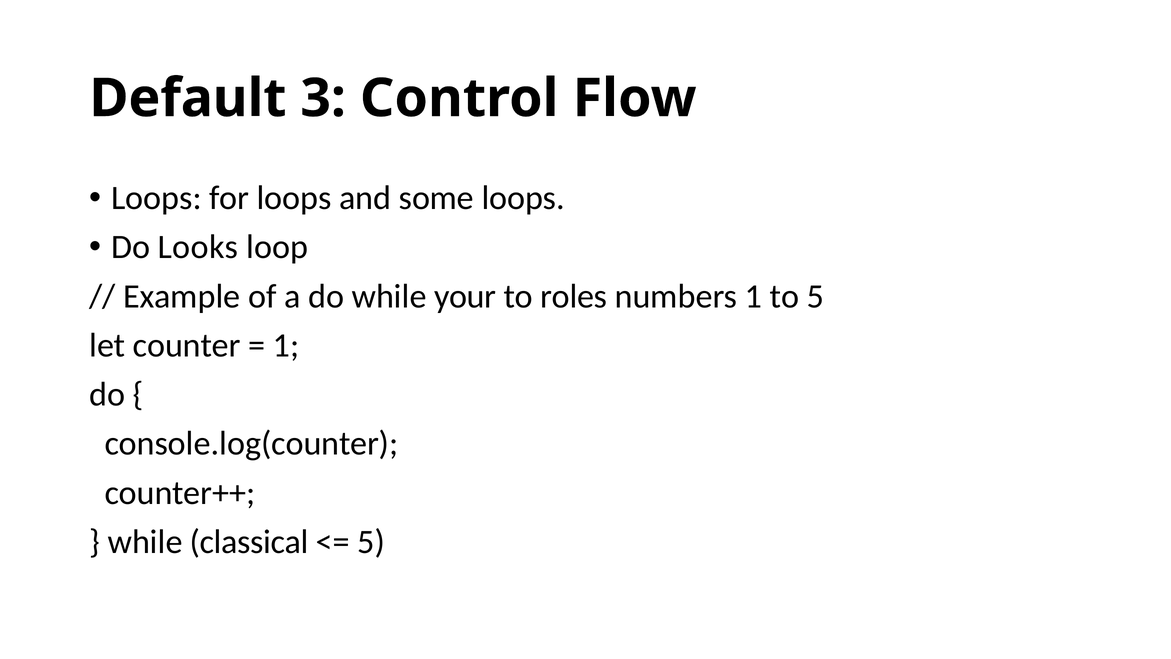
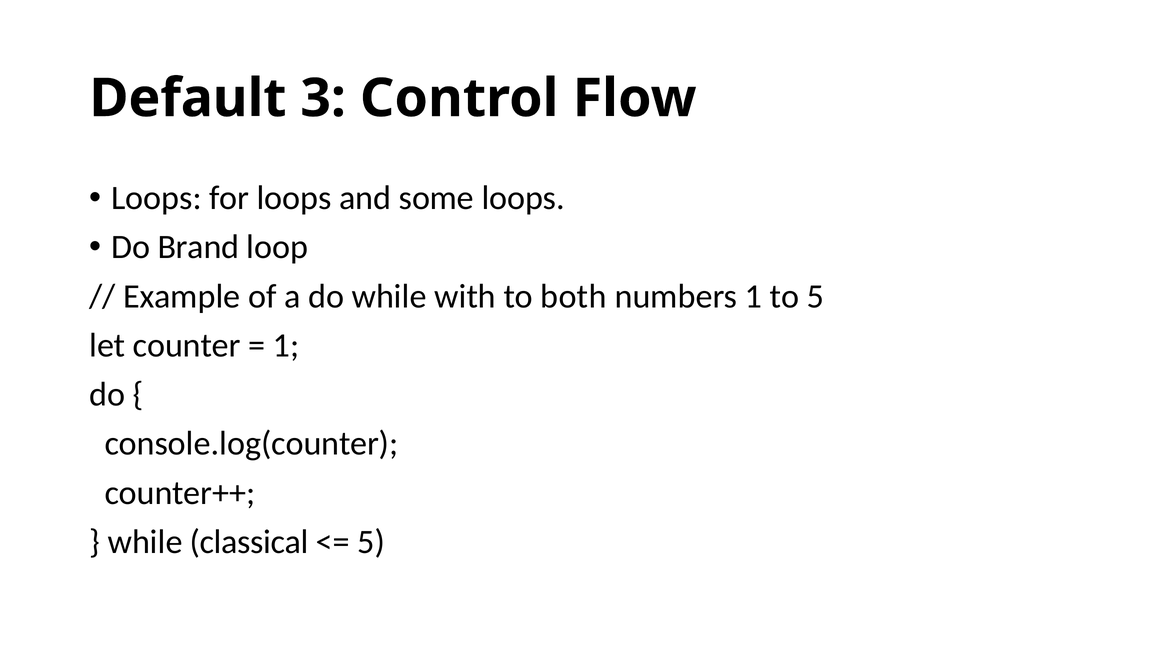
Looks: Looks -> Brand (198, 247)
your: your -> with (465, 296)
roles: roles -> both (573, 296)
